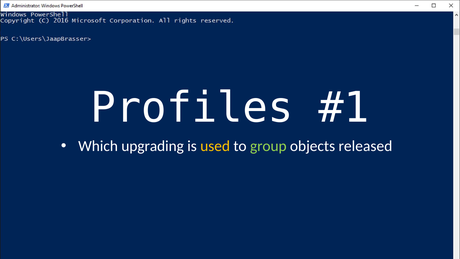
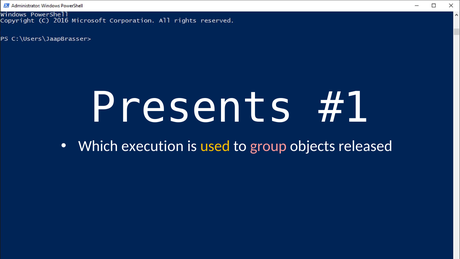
Profiles: Profiles -> Presents (192, 108)
upgrading: upgrading -> execution (153, 146)
group colour: light green -> pink (268, 146)
